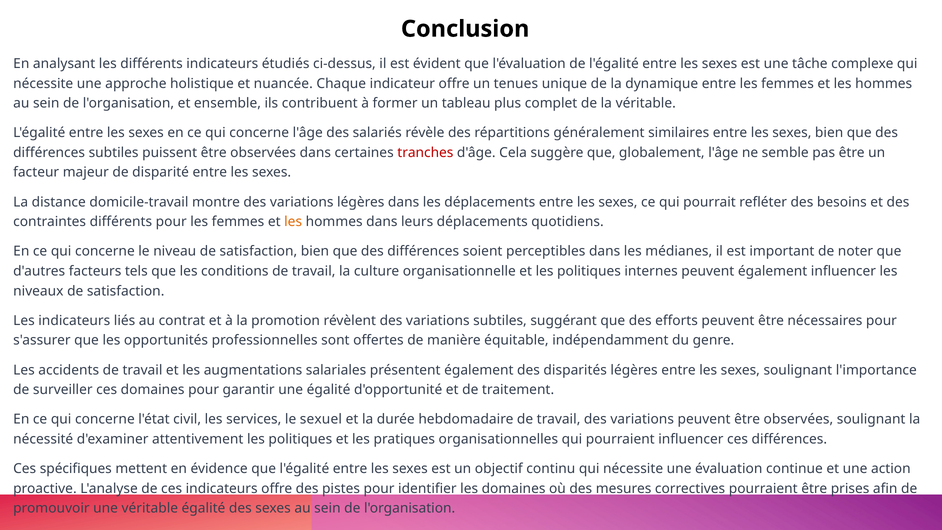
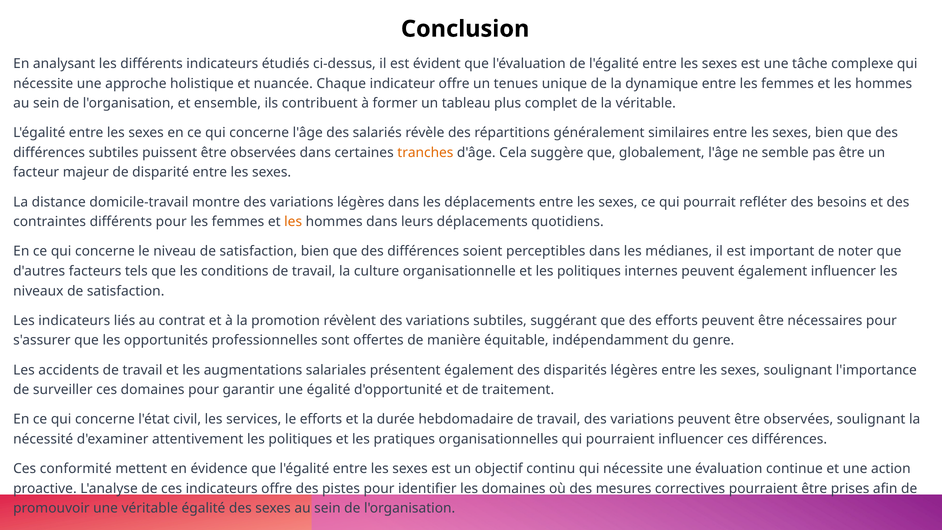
tranches colour: red -> orange (425, 153)
le sexuel: sexuel -> efforts (321, 419)
spécifiques: spécifiques -> conformité (76, 469)
